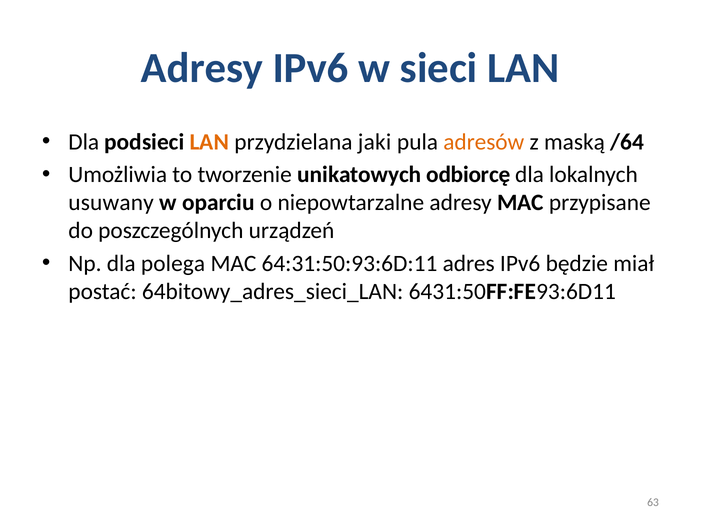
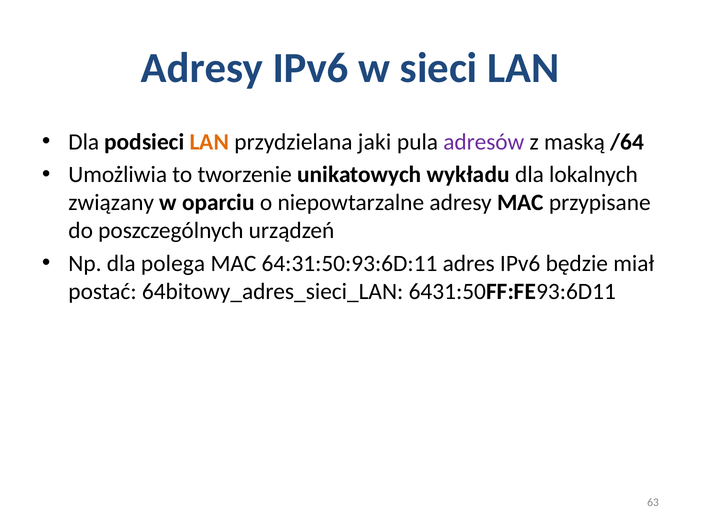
adresów colour: orange -> purple (484, 142)
odbiorcę: odbiorcę -> wykładu (468, 175)
usuwany: usuwany -> związany (111, 203)
